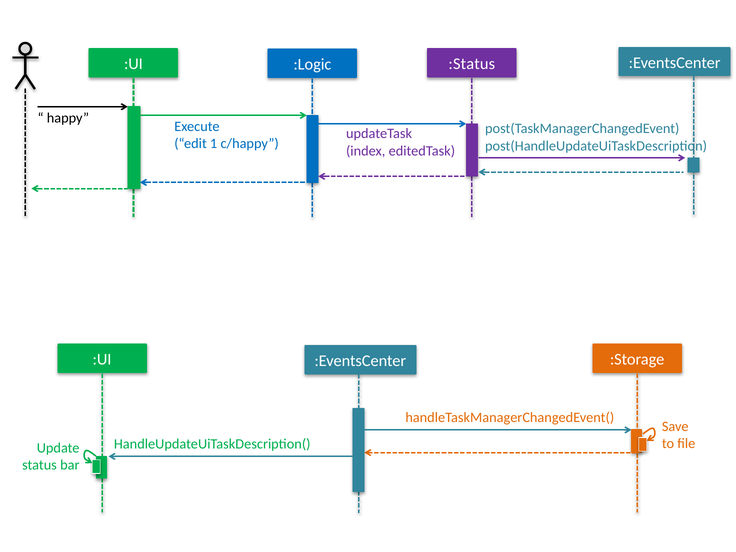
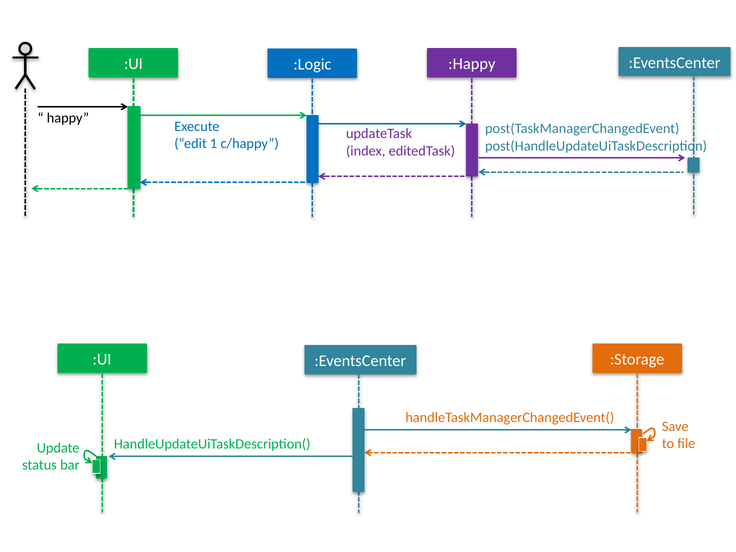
:Status: :Status -> :Happy (472, 64)
